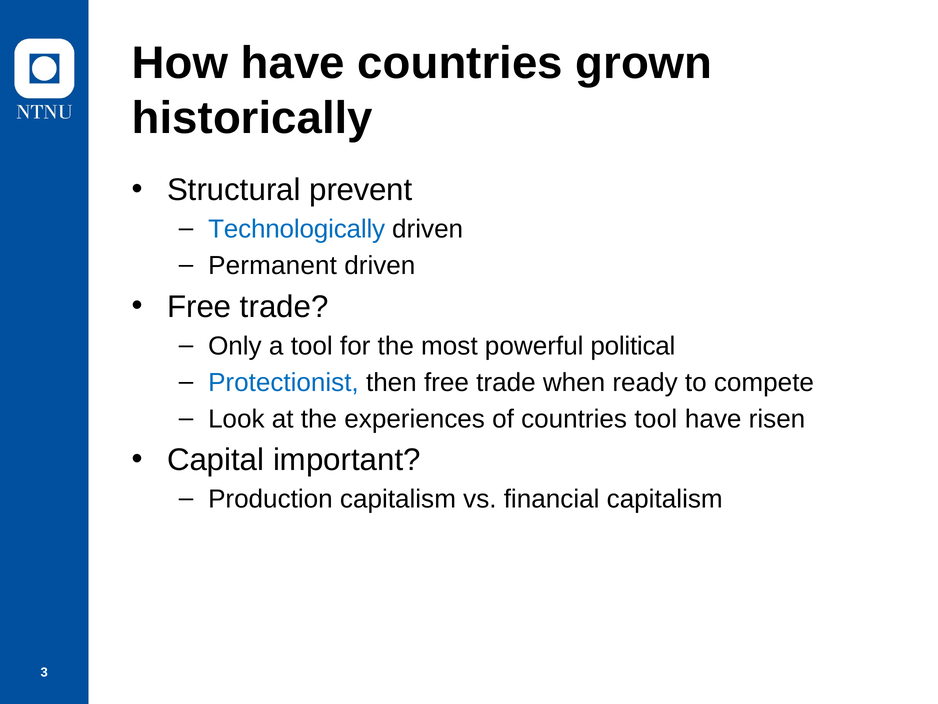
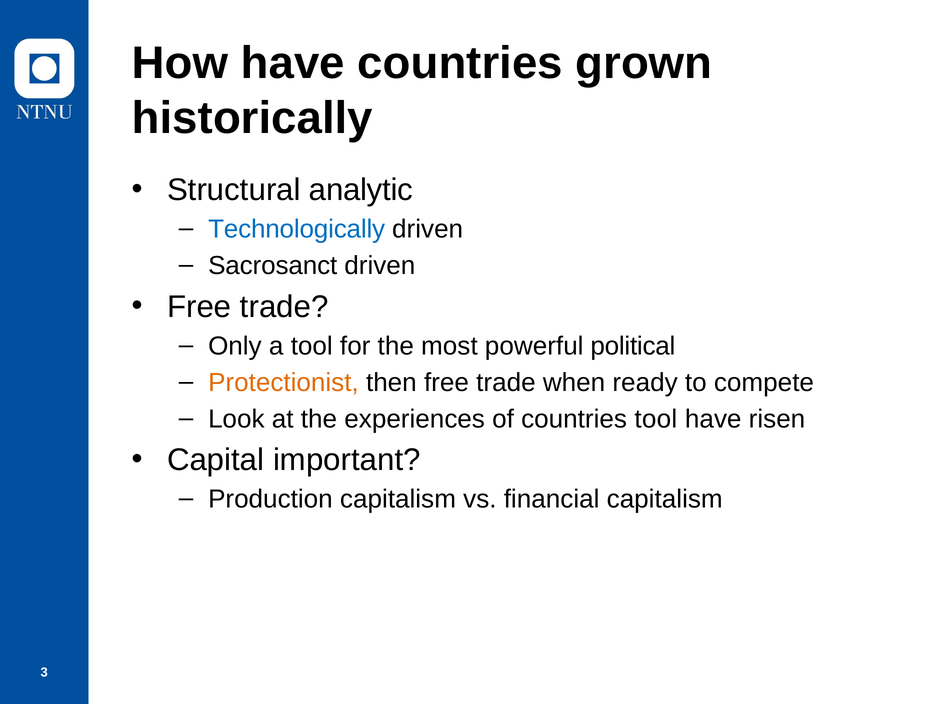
prevent: prevent -> analytic (361, 190)
Permanent: Permanent -> Sacrosanct (273, 266)
Protectionist colour: blue -> orange (283, 382)
